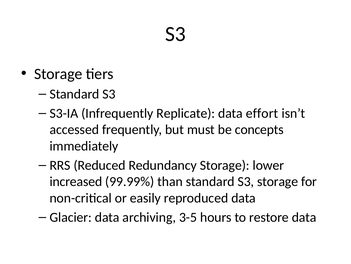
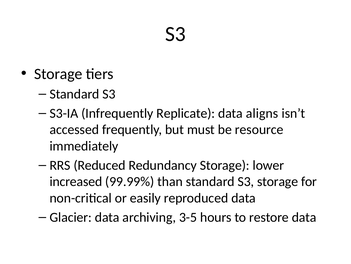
effort: effort -> aligns (262, 113)
concepts: concepts -> resource (259, 129)
